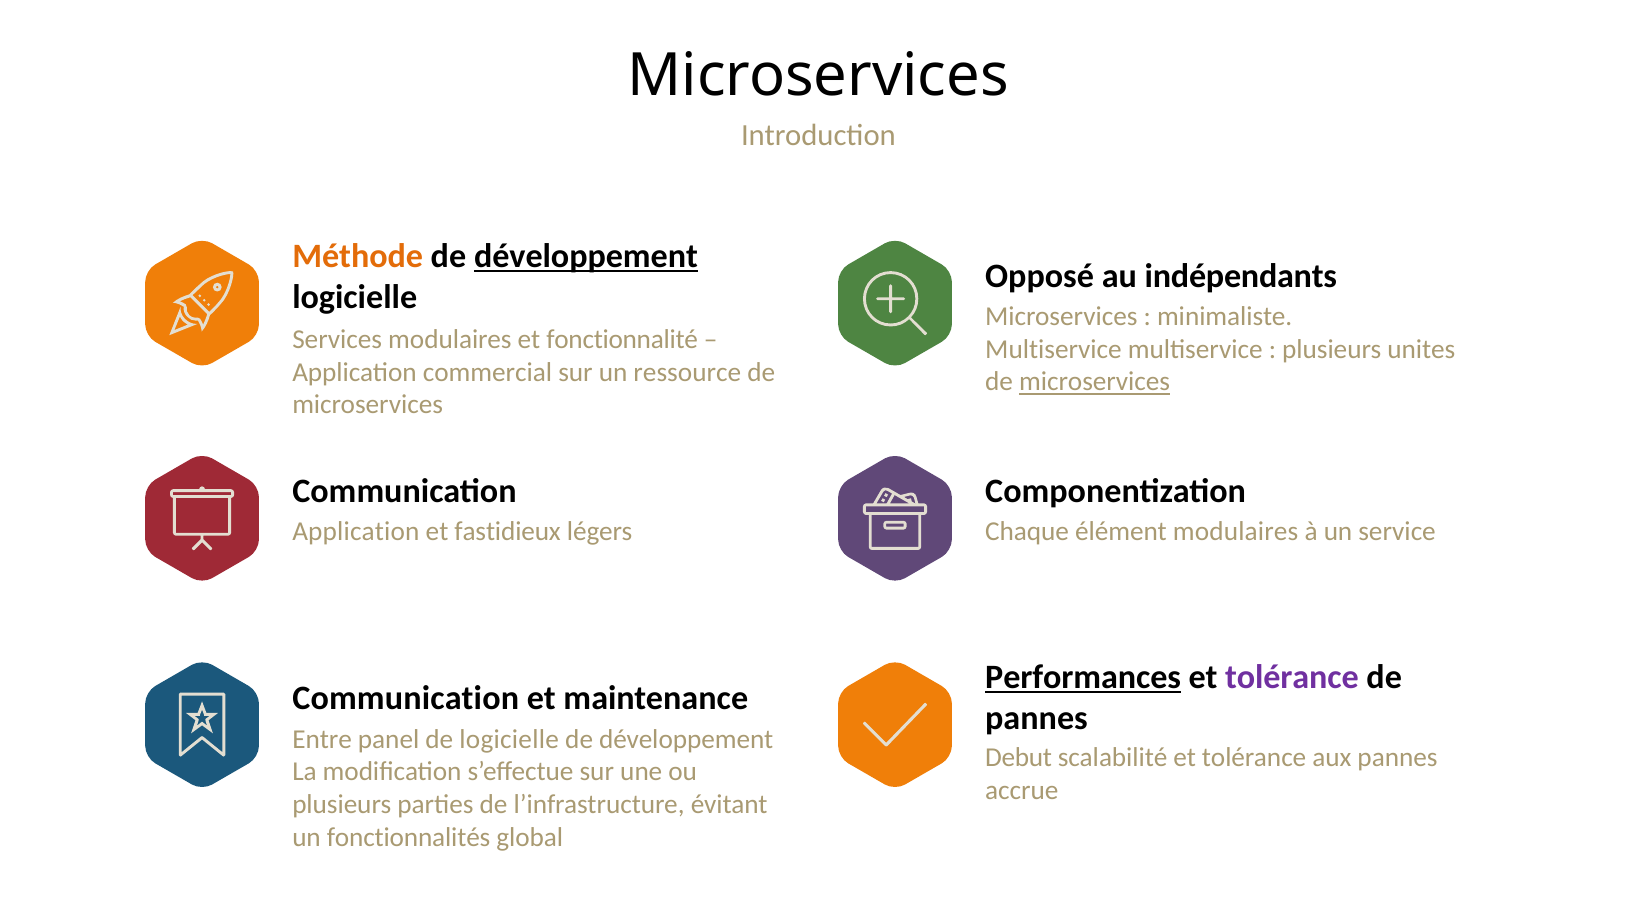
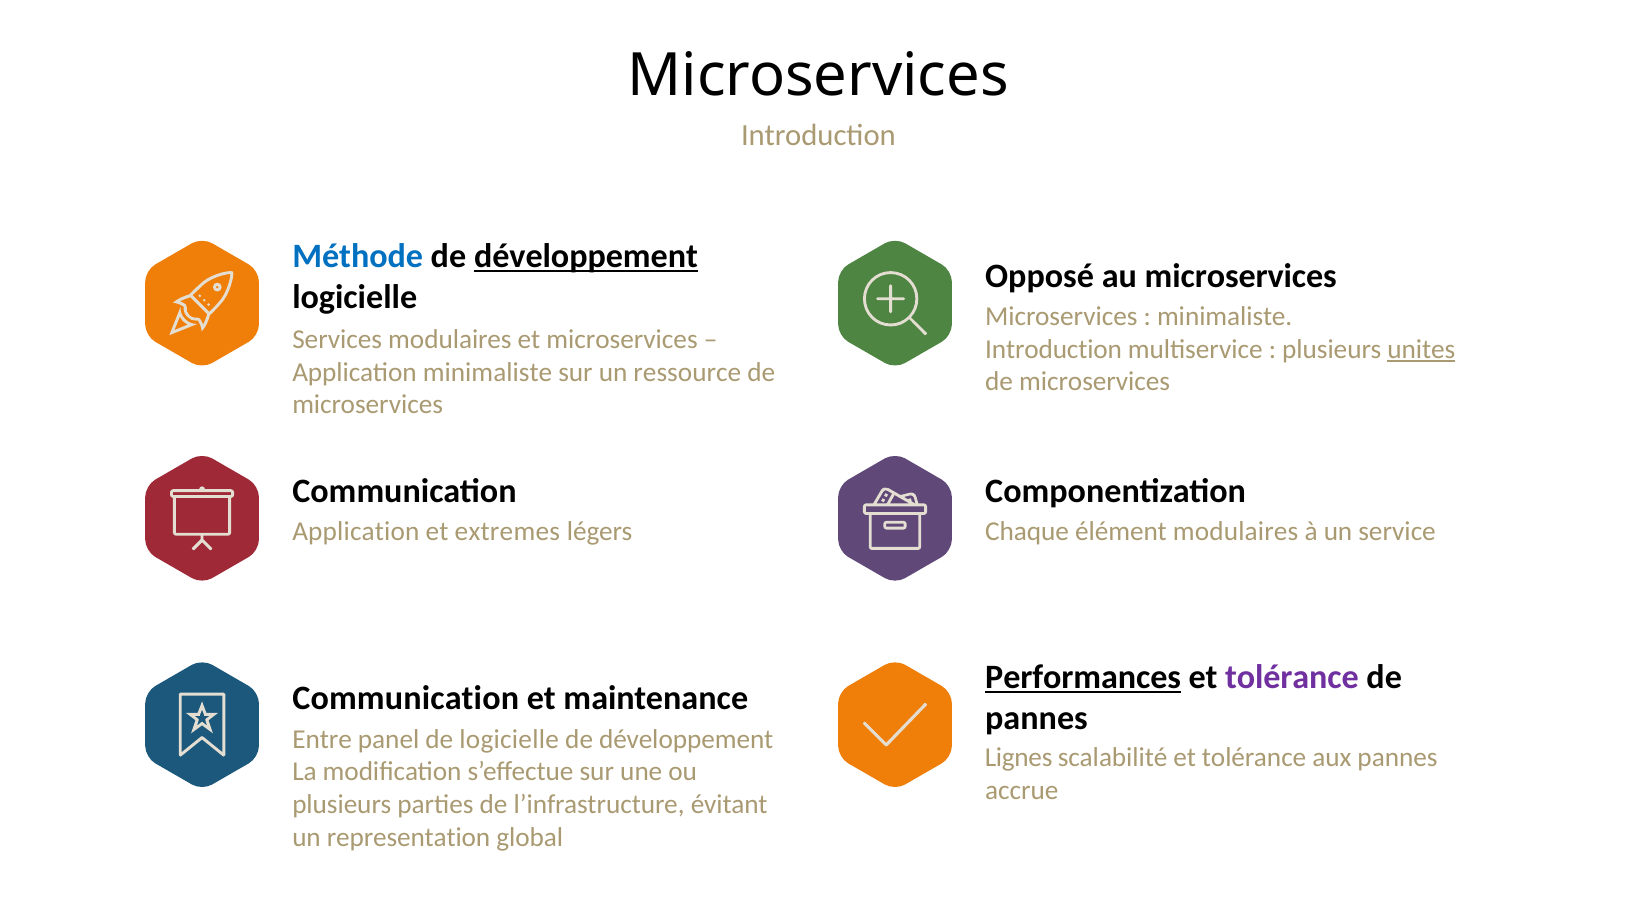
Méthode colour: orange -> blue (358, 256)
au indépendants: indépendants -> microservices (1241, 276)
et fonctionnalité: fonctionnalité -> microservices (622, 339)
Multiservice: Multiservice -> Introduction (1054, 349)
unites underline: none -> present (1421, 349)
Application commercial: commercial -> minimaliste (488, 372)
microservices underline: present -> none (1095, 382)
fastidieux: fastidieux -> extremes (507, 531)
Debut: Debut -> Lignes (1019, 758)
fonctionnalités: fonctionnalités -> representation (409, 837)
